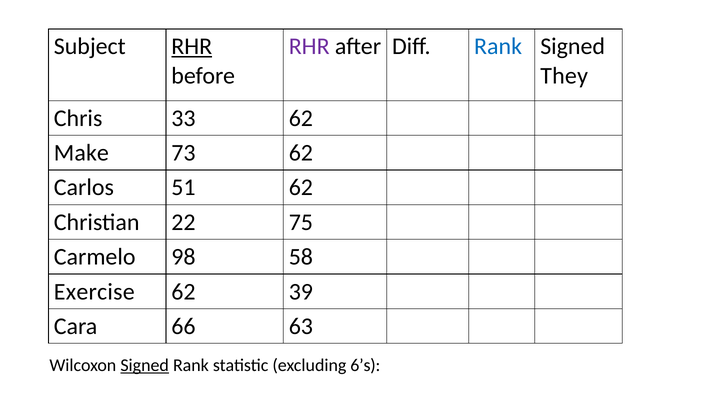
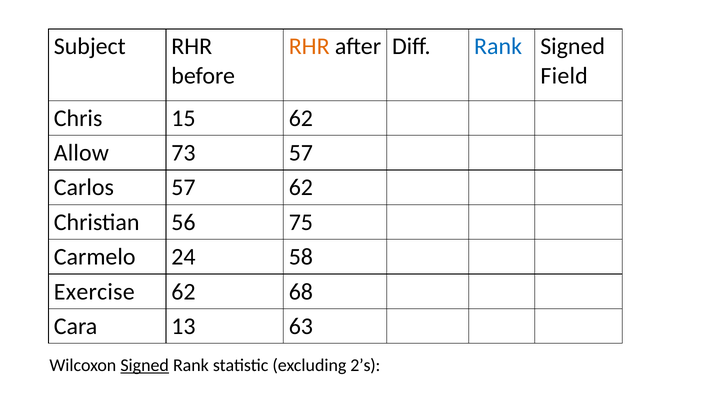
RHR underline: present -> none (192, 47)
RHR colour: purple -> orange (309, 47)
They: They -> Field (564, 76)
33: 33 -> 15 (183, 118)
Make: Make -> Allow (81, 153)
73 62: 62 -> 57 (301, 153)
Carlos 51: 51 -> 57 (183, 188)
22: 22 -> 56 (183, 222)
98: 98 -> 24 (183, 257)
39: 39 -> 68 (301, 292)
66: 66 -> 13 (183, 326)
6’s: 6’s -> 2’s (365, 365)
